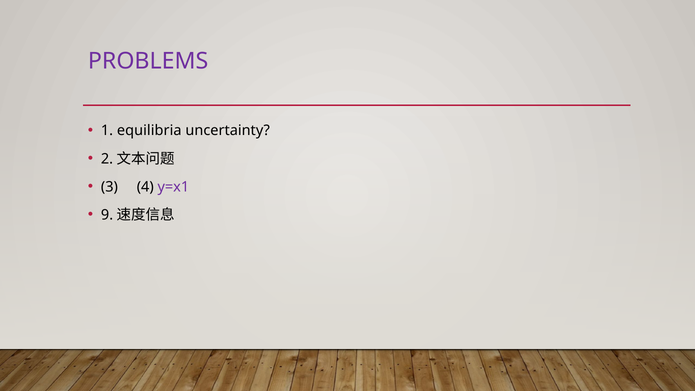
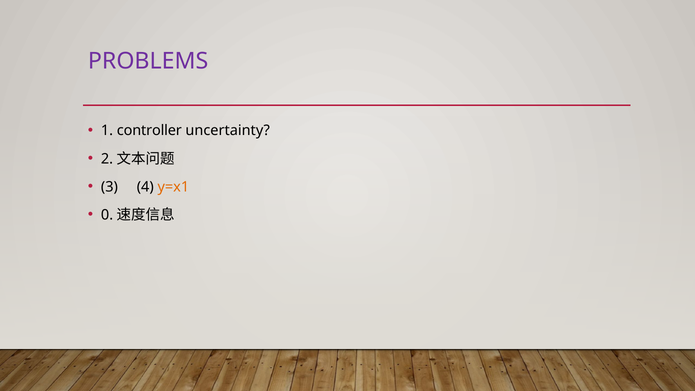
equilibria: equilibria -> controller (149, 131)
y=x1 colour: purple -> orange (173, 187)
9: 9 -> 0 (107, 215)
